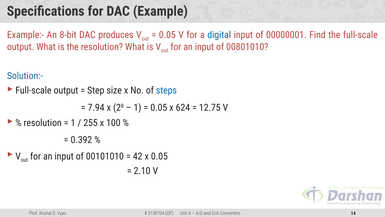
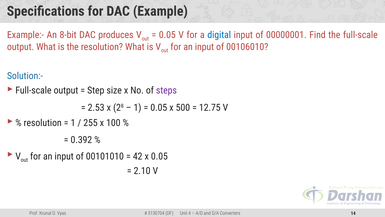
00801010: 00801010 -> 00106010 (247, 47)
steps colour: blue -> purple (166, 90)
7.94: 7.94 -> 2.53 (96, 107)
624: 624 -> 500 (183, 107)
